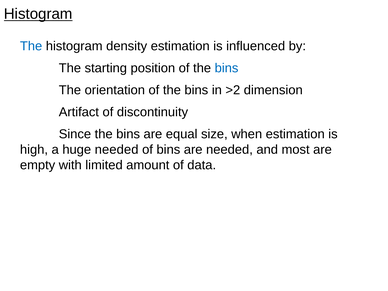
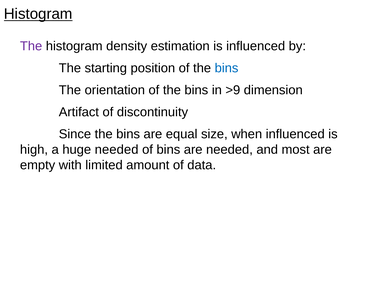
The colour: blue -> purple (31, 46)
>2: >2 -> >9 (233, 90)
when estimation: estimation -> influenced (295, 134)
